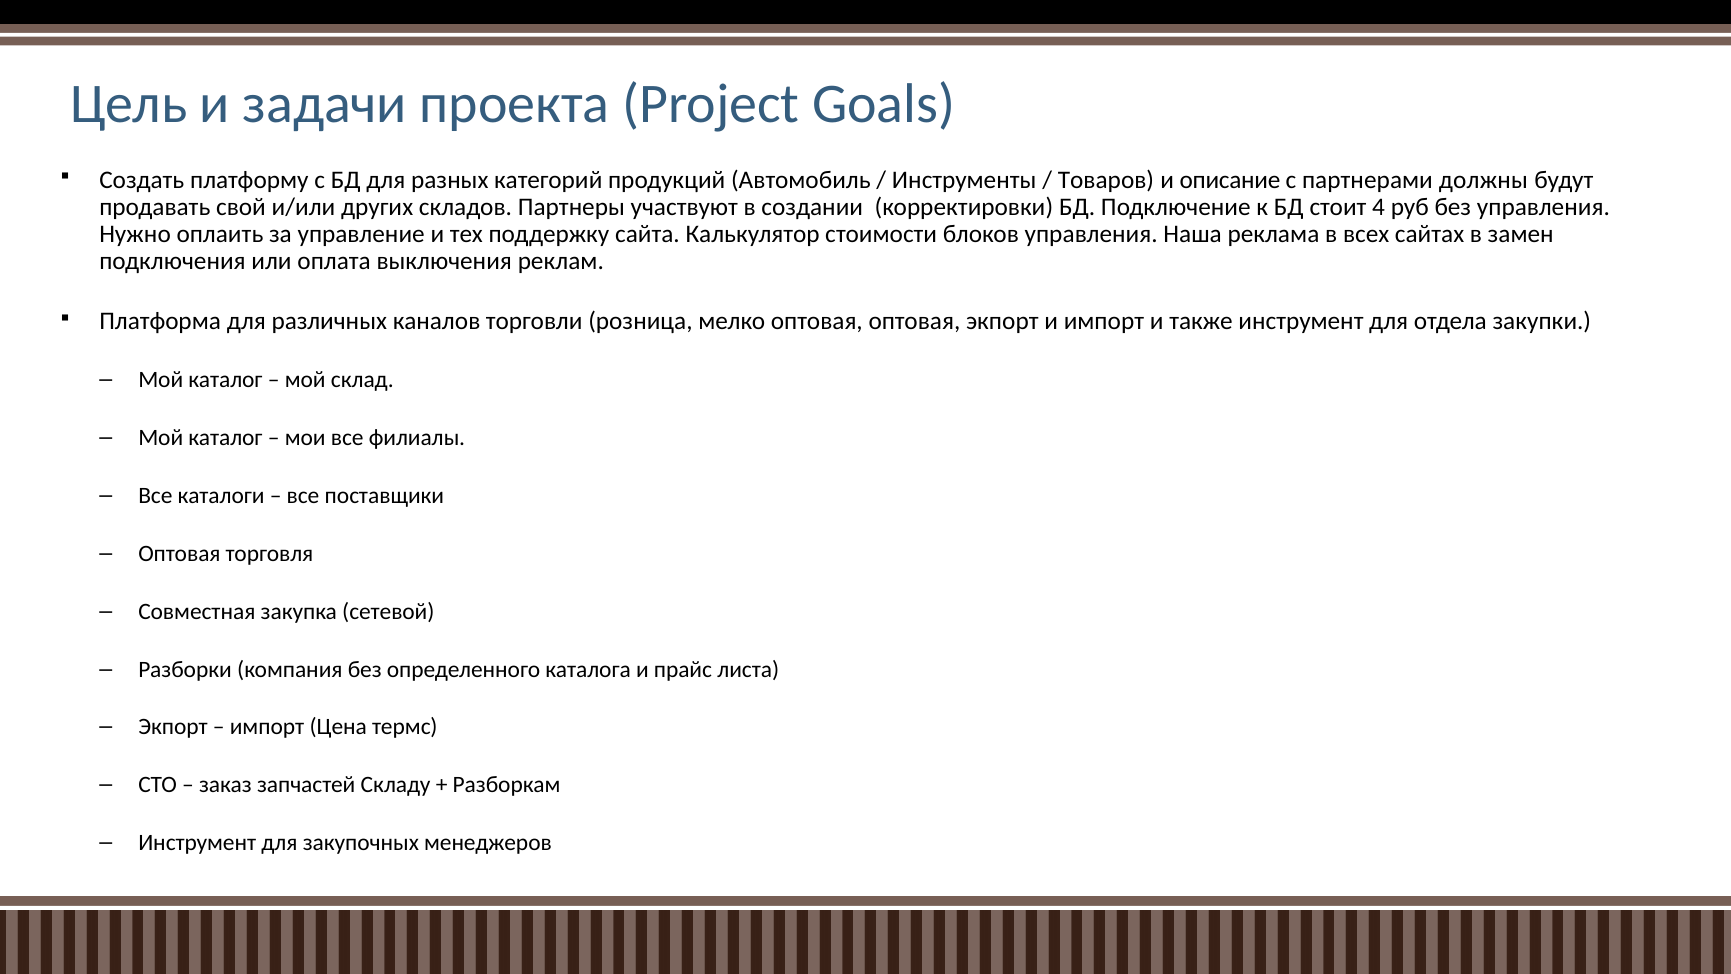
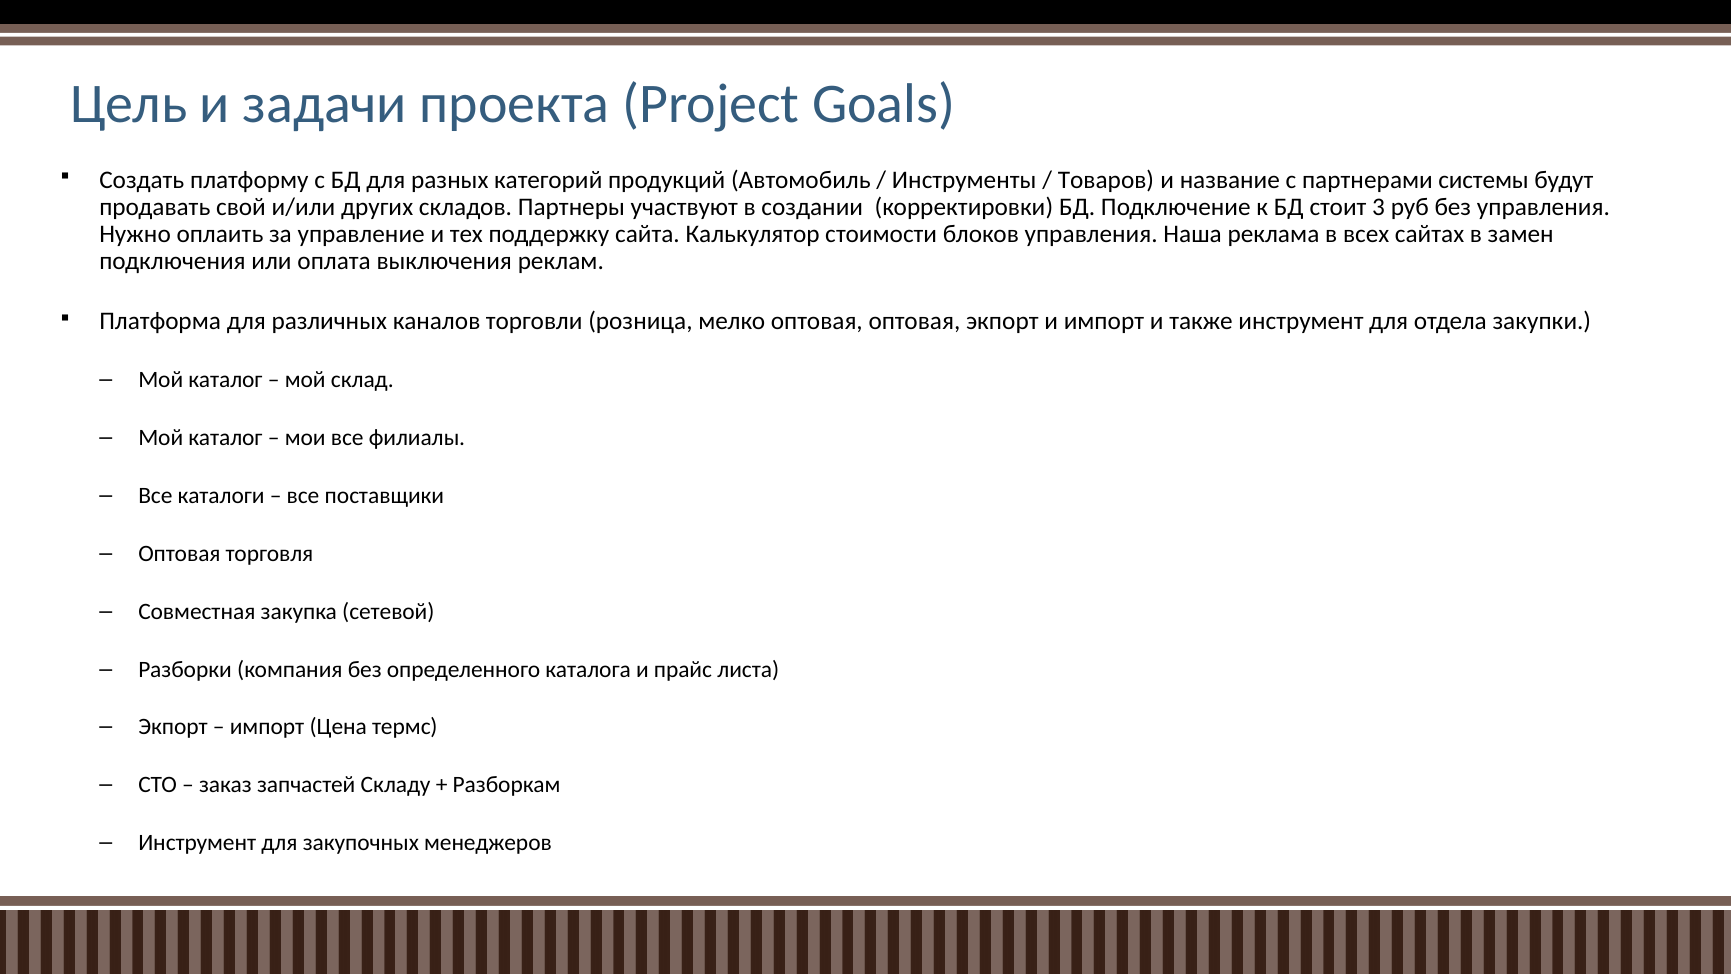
описание: описание -> название (1230, 180)
должны: должны -> системы (1484, 180)
4: 4 -> 3 (1379, 207)
